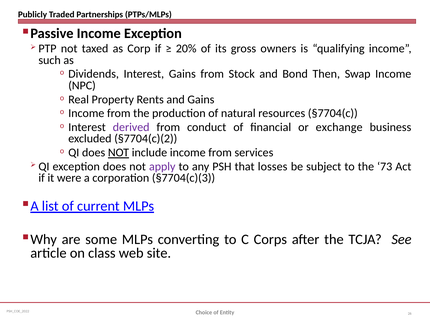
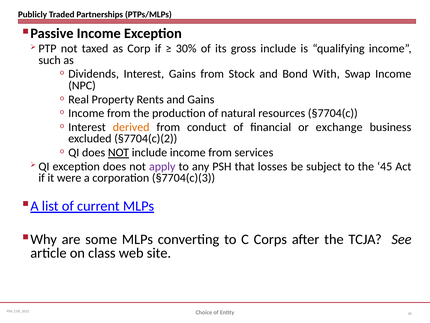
20%: 20% -> 30% (186, 49)
gross owners: owners -> include (278, 49)
Then: Then -> With (326, 74)
derived colour: purple -> orange (131, 127)
73: 73 -> 45 (385, 166)
